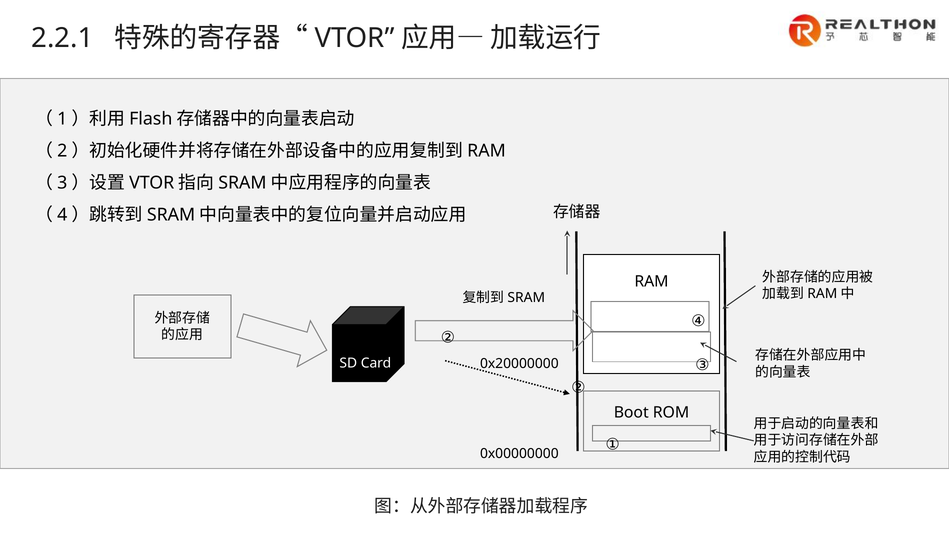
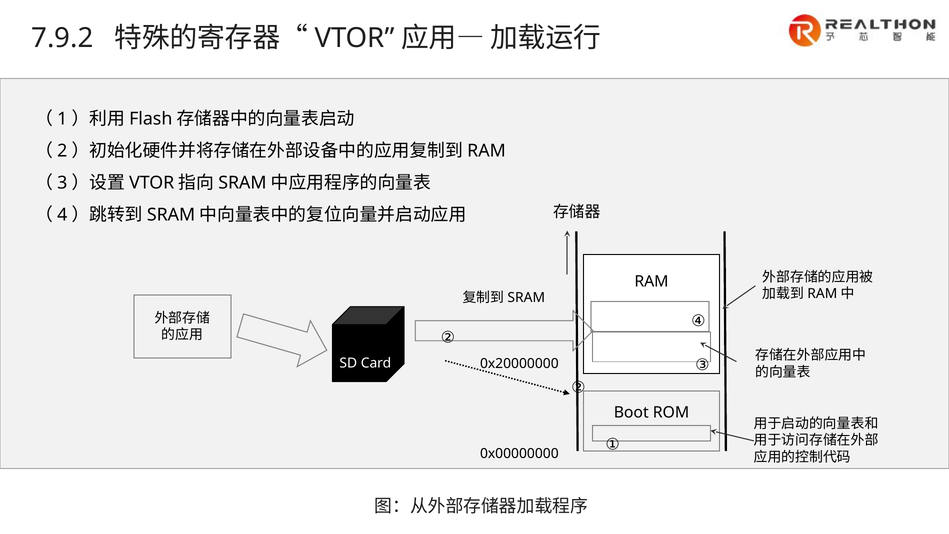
2.2.1: 2.2.1 -> 7.9.2 (62, 38)
